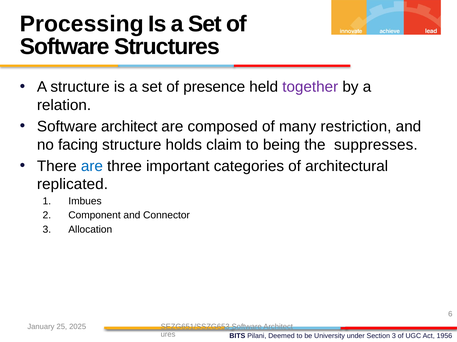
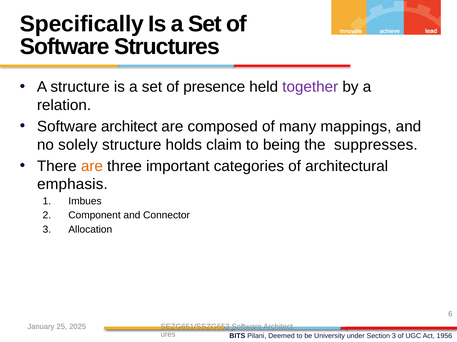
Processing: Processing -> Specifically (82, 24)
restriction: restriction -> mappings (356, 127)
facing: facing -> solely (78, 145)
are colour: blue -> orange (92, 166)
replicated: replicated -> emphasis (72, 185)
